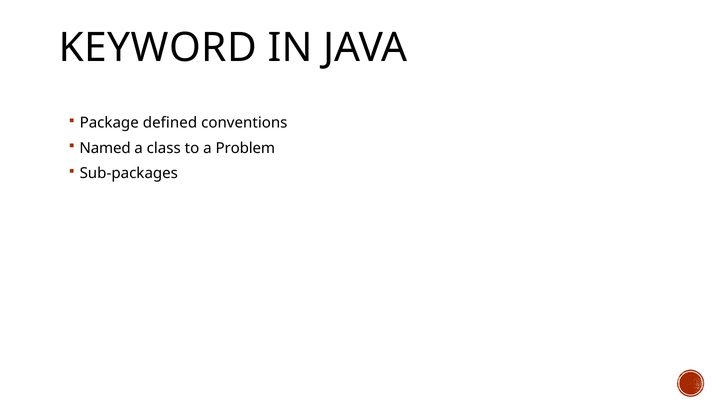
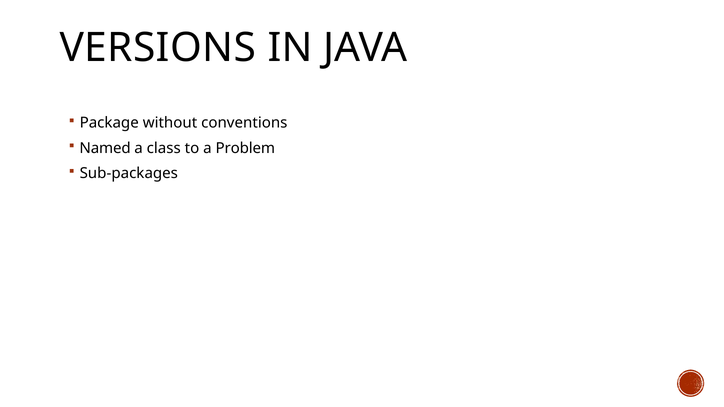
KEYWORD: KEYWORD -> VERSIONS (158, 48)
defined: defined -> without (170, 123)
